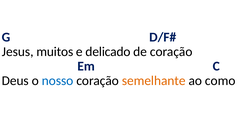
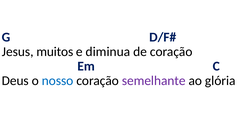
delicado: delicado -> diminua (108, 52)
semelhante colour: orange -> purple (154, 81)
como: como -> glória (220, 81)
